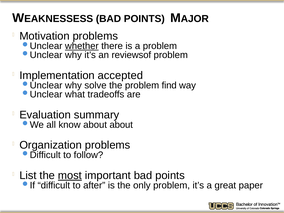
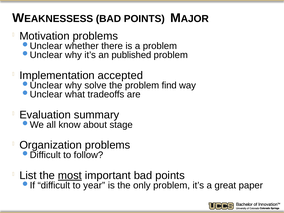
whether underline: present -> none (82, 46)
reviewsof: reviewsof -> published (131, 55)
about about: about -> stage (121, 125)
after: after -> year (94, 185)
